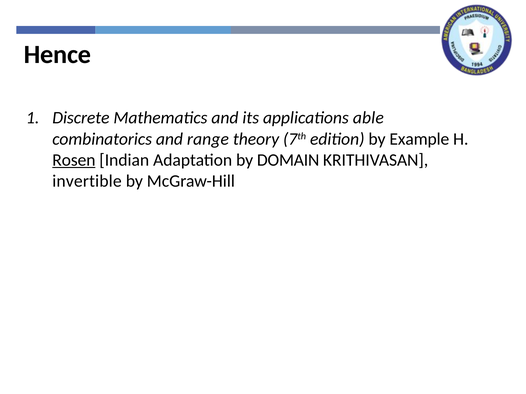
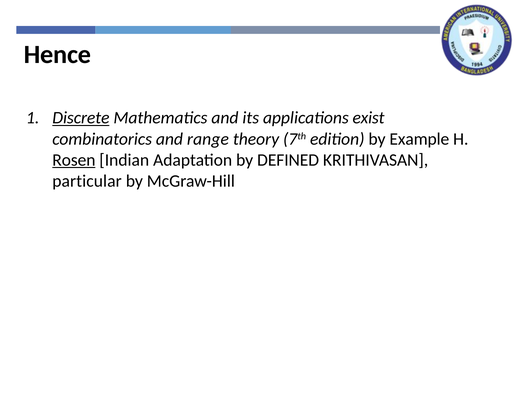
Discrete underline: none -> present (81, 118)
able: able -> exist (369, 118)
DOMAIN: DOMAIN -> DEFINED (288, 160)
invertible: invertible -> particular (87, 181)
